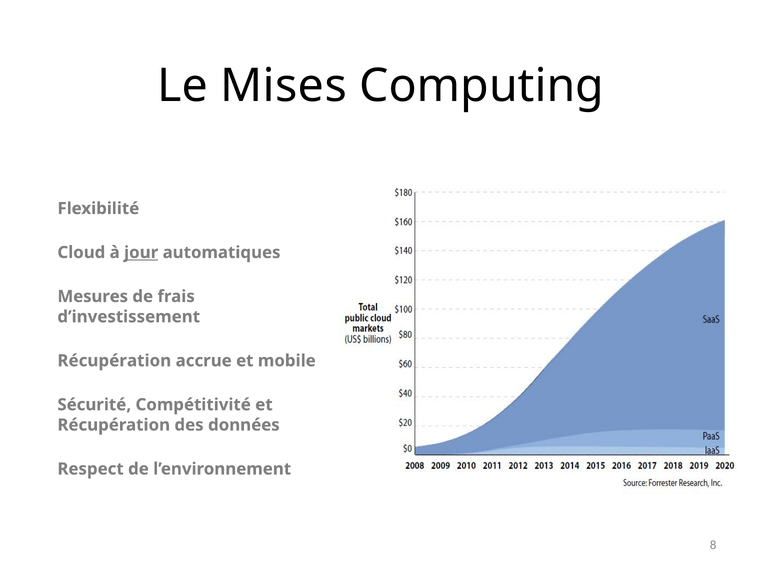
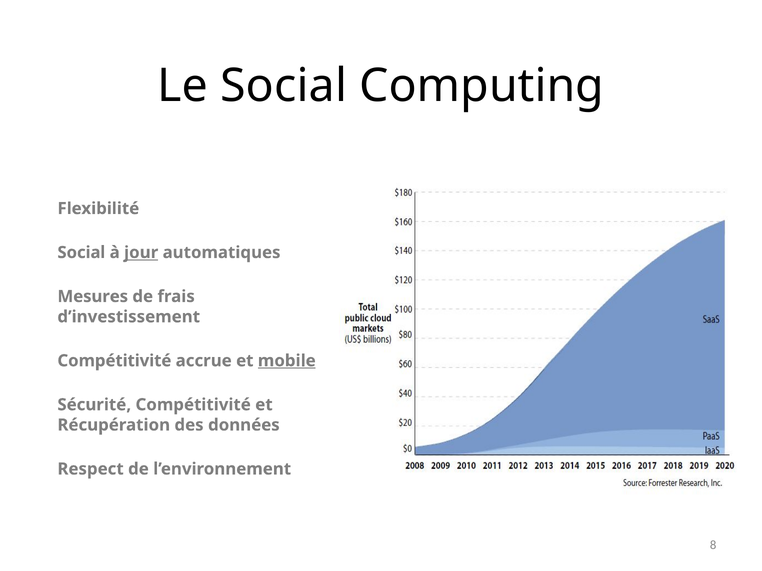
Le Mises: Mises -> Social (284, 86)
Cloud: Cloud -> Social (81, 253)
Récupération: Récupération -> Compétitivité (114, 361)
mobile underline: none -> present (287, 361)
